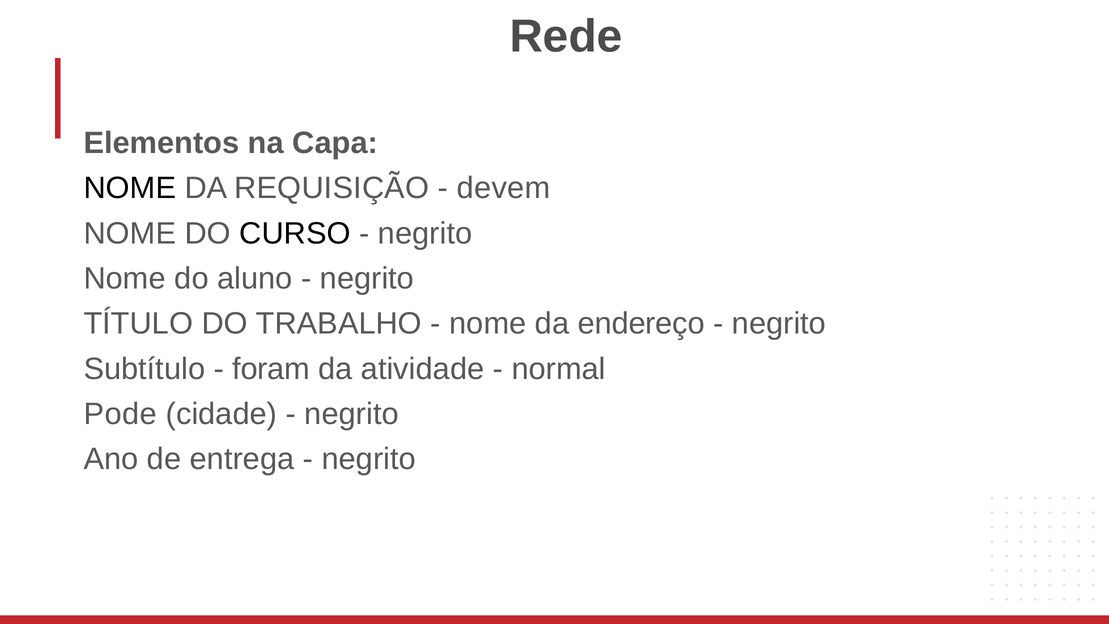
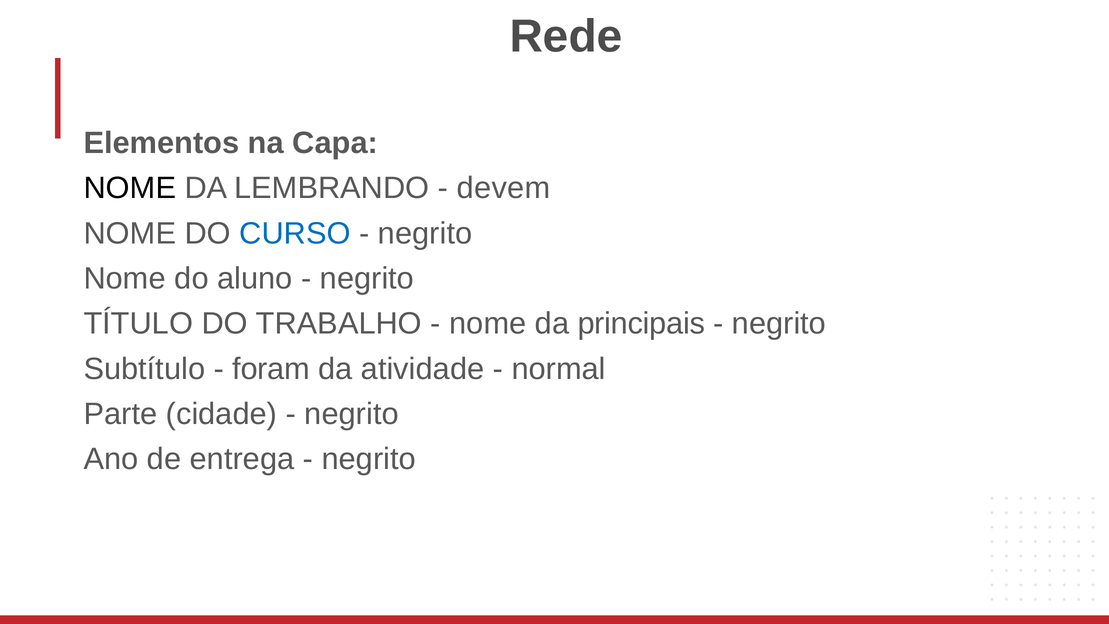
REQUISIÇÃO: REQUISIÇÃO -> LEMBRANDO (332, 188)
CURSO colour: black -> blue (295, 233)
endereço: endereço -> principais (641, 324)
Pode: Pode -> Parte (120, 414)
